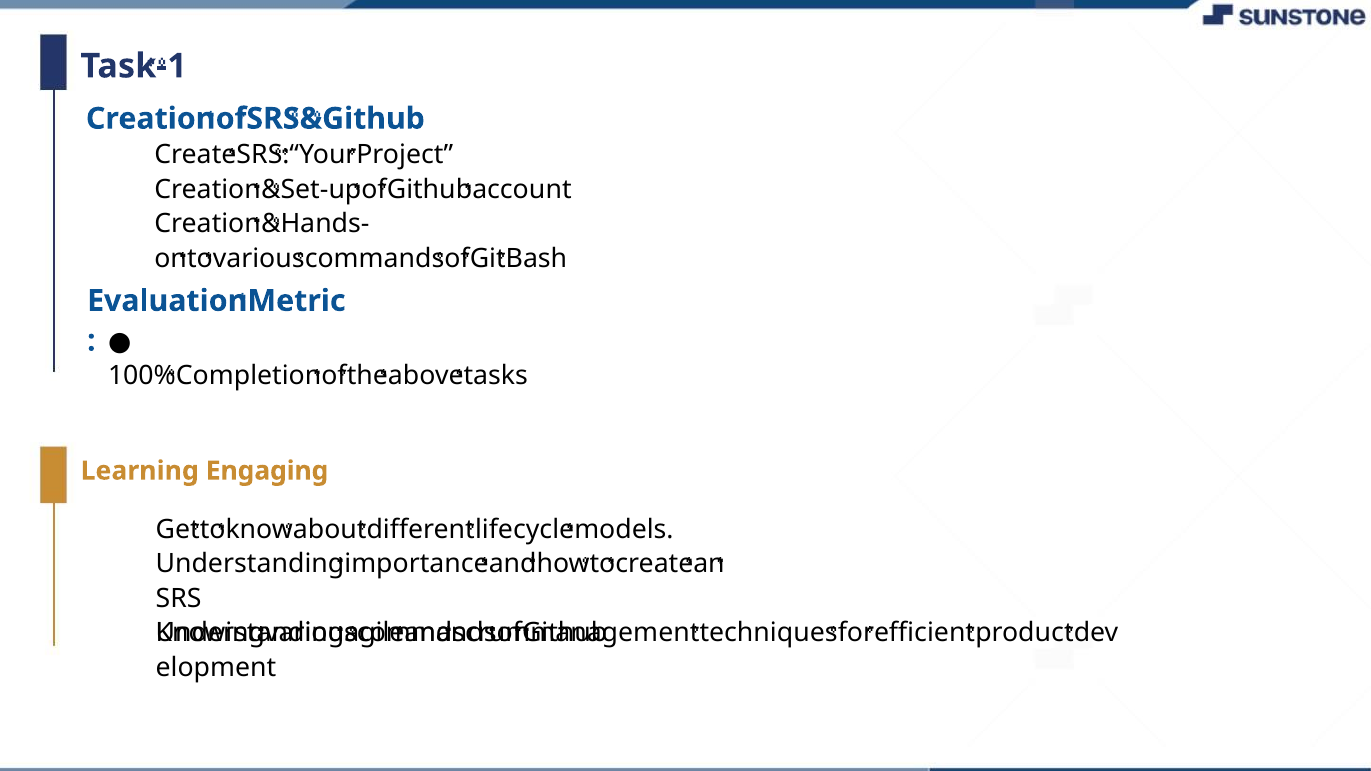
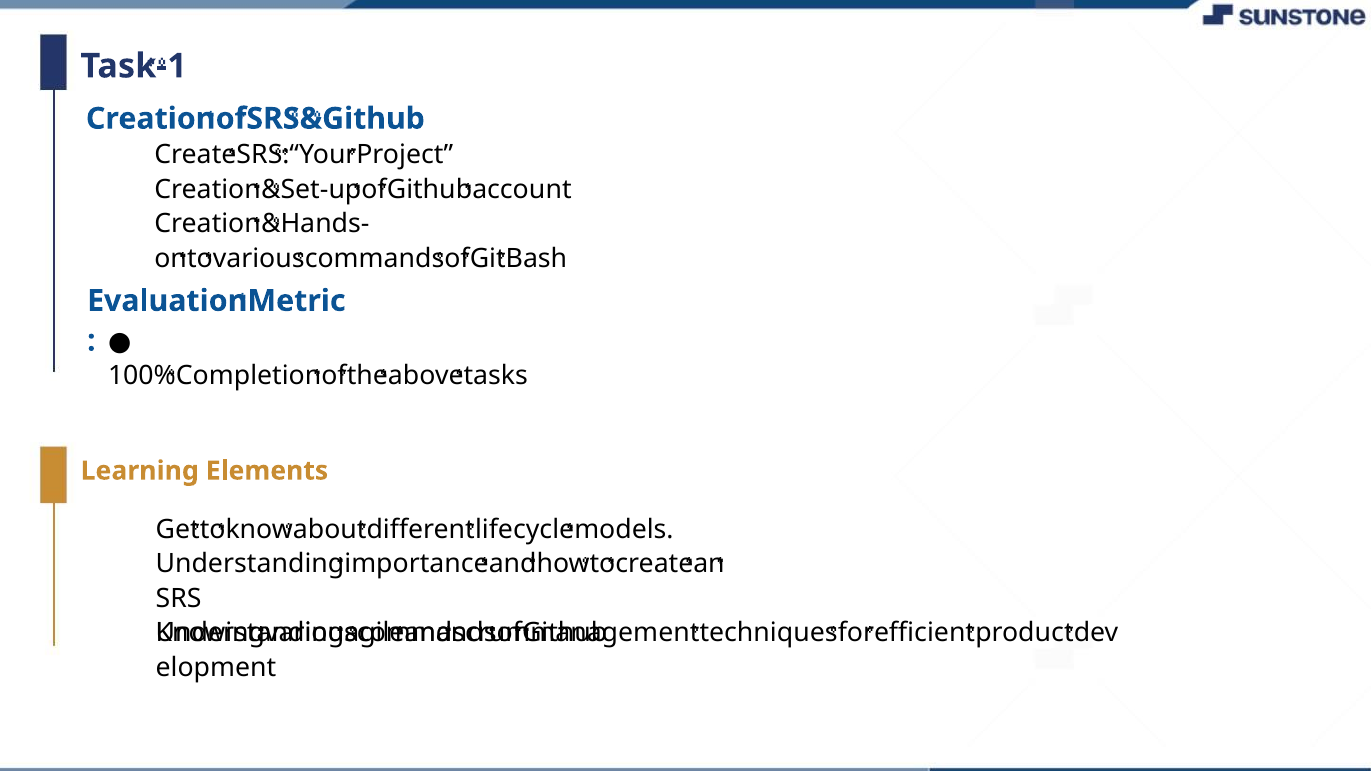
Engaging: Engaging -> Elements (267, 471)
